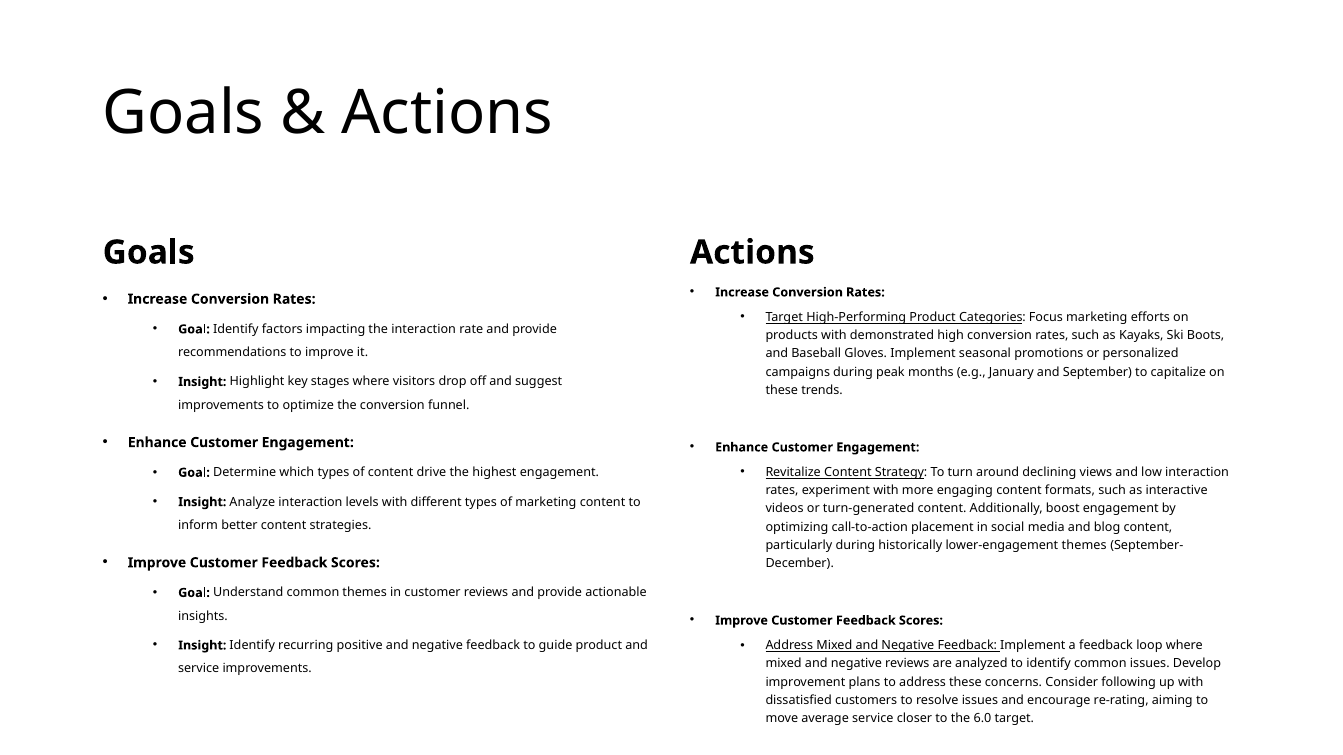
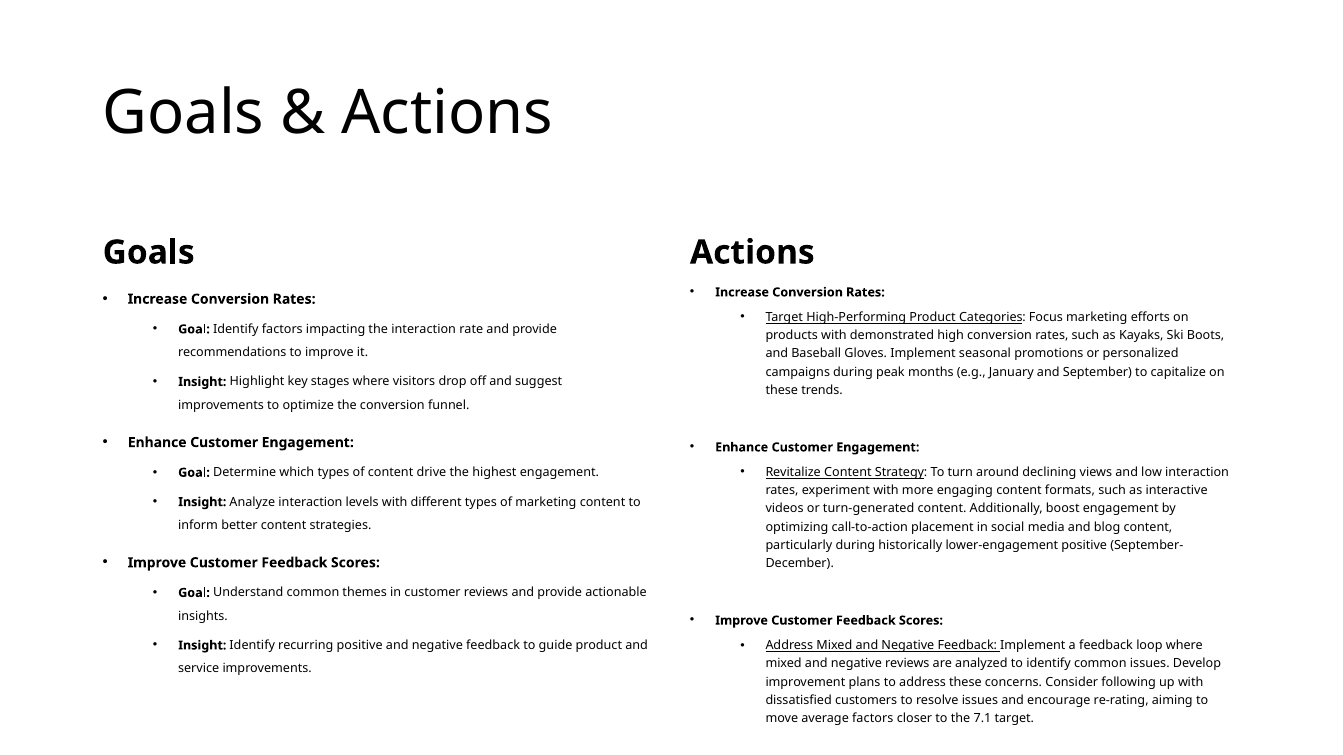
lower-engagement themes: themes -> positive (1084, 545)
average service: service -> factors (873, 719)
6.0: 6.0 -> 7.1 (982, 719)
